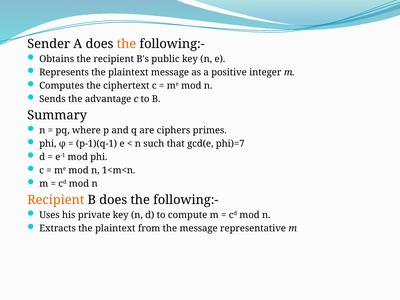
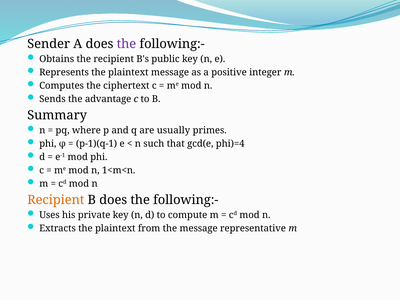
the colour: orange -> purple (126, 44)
ciphers: ciphers -> usually (173, 130)
phi)=7: phi)=7 -> phi)=4 (230, 144)
